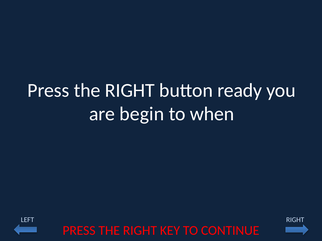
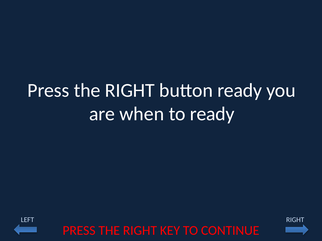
begin: begin -> when (142, 114)
to when: when -> ready (212, 114)
